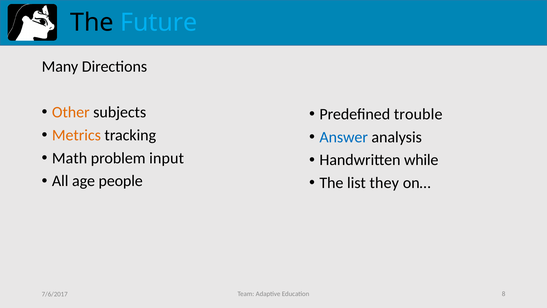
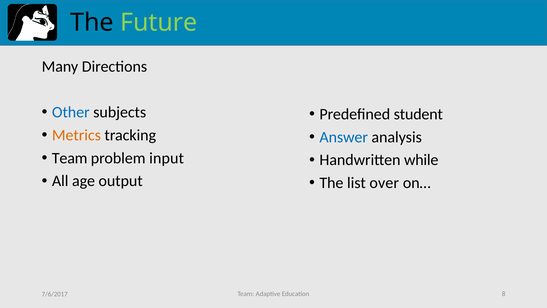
Future colour: light blue -> light green (159, 22)
Other colour: orange -> blue (71, 112)
trouble: trouble -> student (418, 114)
Math: Math -> Team (70, 158)
people: people -> output (121, 181)
they: they -> over (384, 183)
